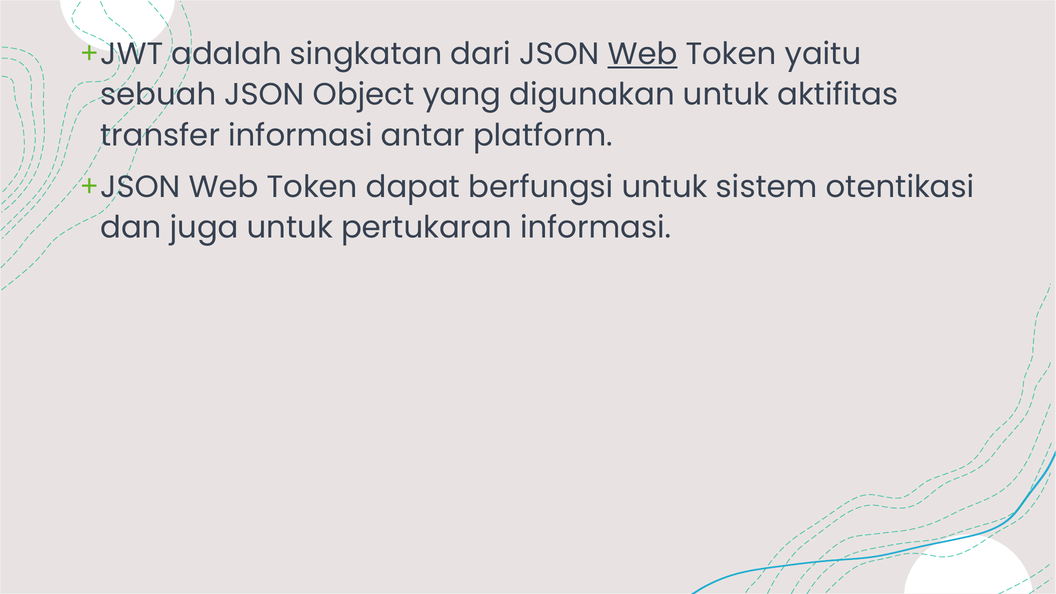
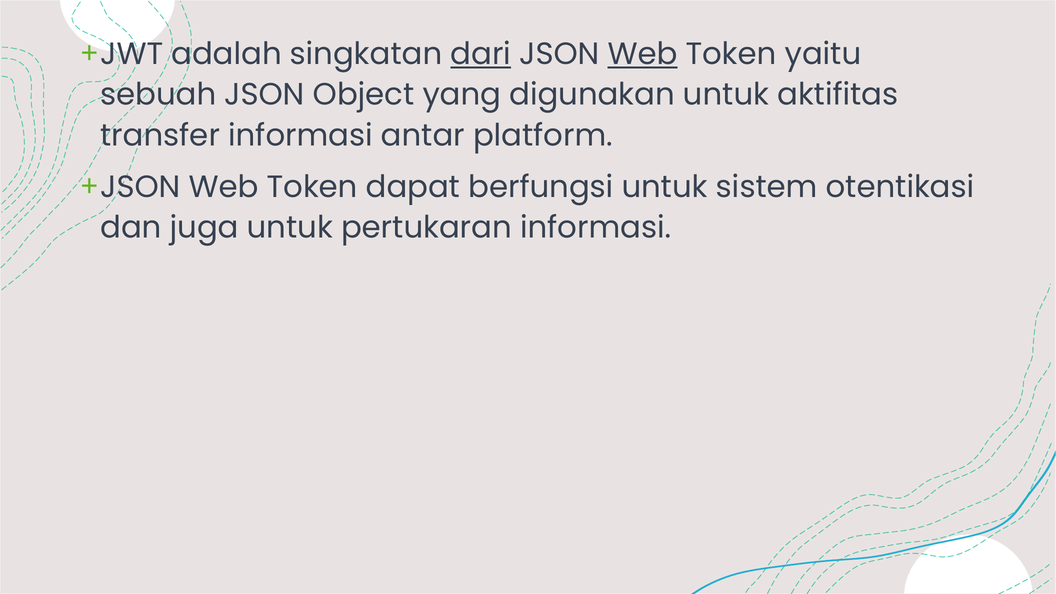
dari underline: none -> present (481, 54)
